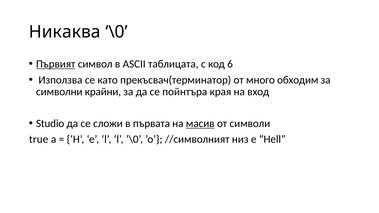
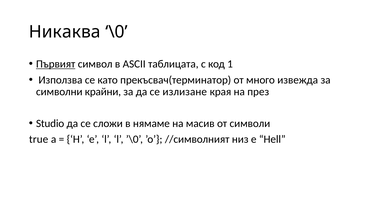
6: 6 -> 1 (230, 64)
обходим: обходим -> извежда (298, 80)
пойнтъра: пойнтъра -> излизане (185, 92)
вход: вход -> през (258, 92)
първата: първата -> нямаме (151, 124)
масив underline: present -> none (200, 124)
